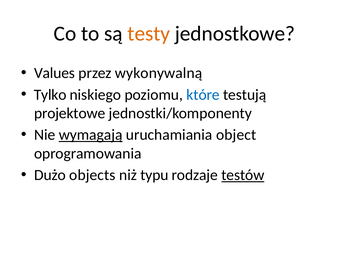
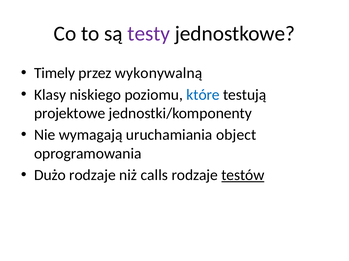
testy colour: orange -> purple (149, 34)
Values: Values -> Timely (55, 73)
Tylko: Tylko -> Klasy (50, 95)
wymagają underline: present -> none (91, 135)
Dużo objects: objects -> rodzaje (92, 176)
typu: typu -> calls (154, 176)
